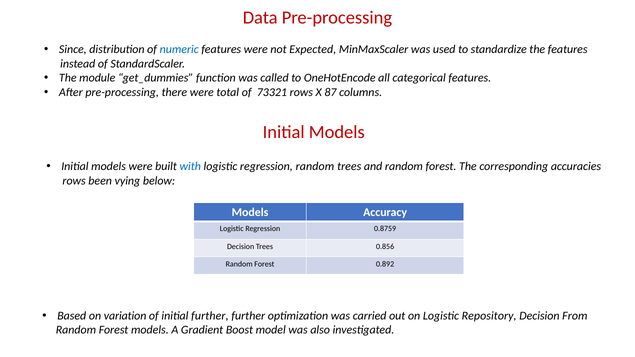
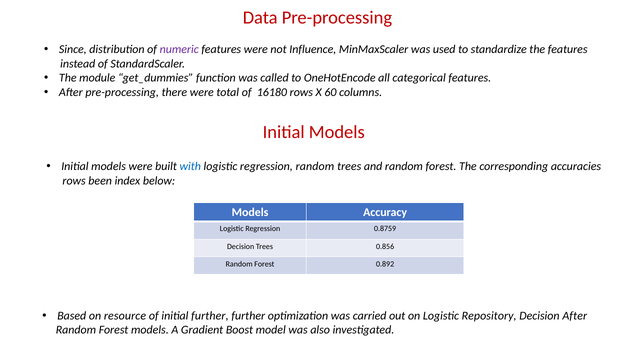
numeric colour: blue -> purple (179, 49)
Expected: Expected -> Influence (313, 49)
73321: 73321 -> 16180 (272, 92)
87: 87 -> 60 (330, 92)
vying: vying -> index (127, 181)
variation: variation -> resource (125, 316)
Decision From: From -> After (575, 316)
